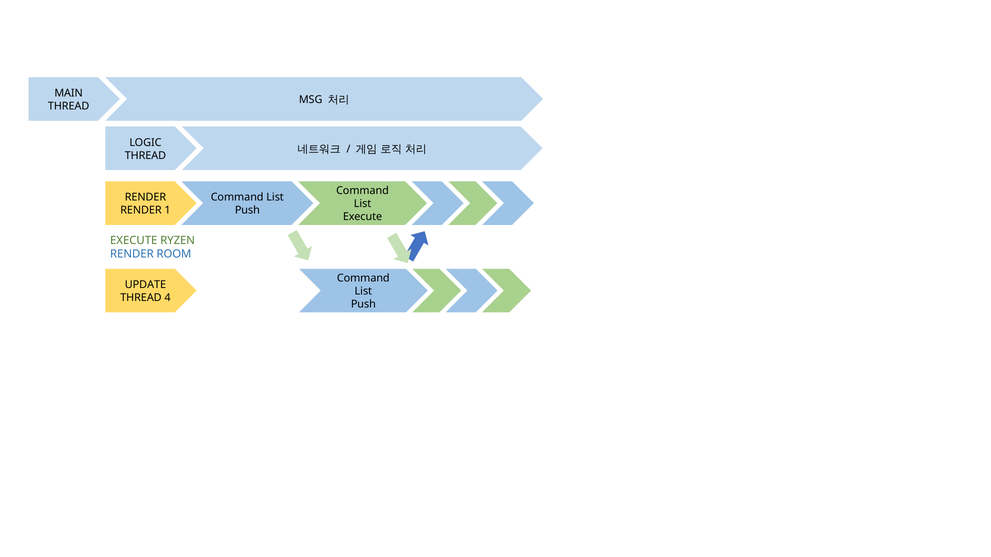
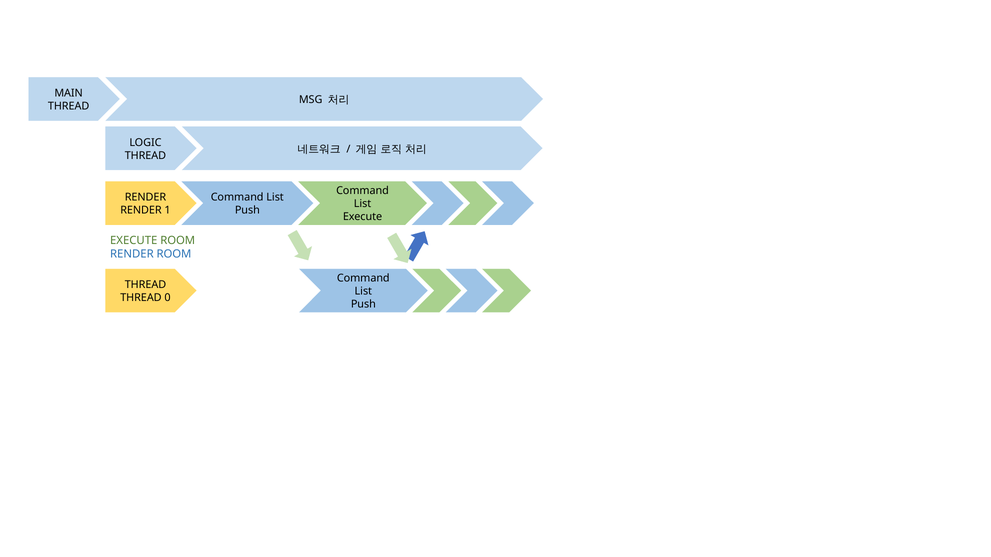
EXECUTE RYZEN: RYZEN -> ROOM (178, 241)
UPDATE: UPDATE -> THREAD (145, 285)
4: 4 -> 0 (168, 298)
